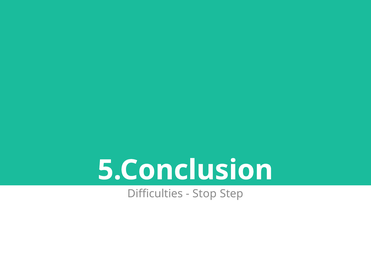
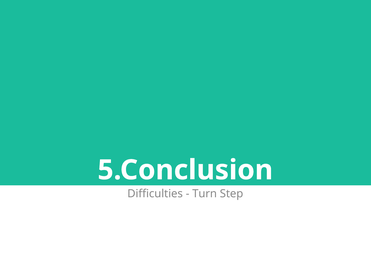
Stop: Stop -> Turn (205, 194)
